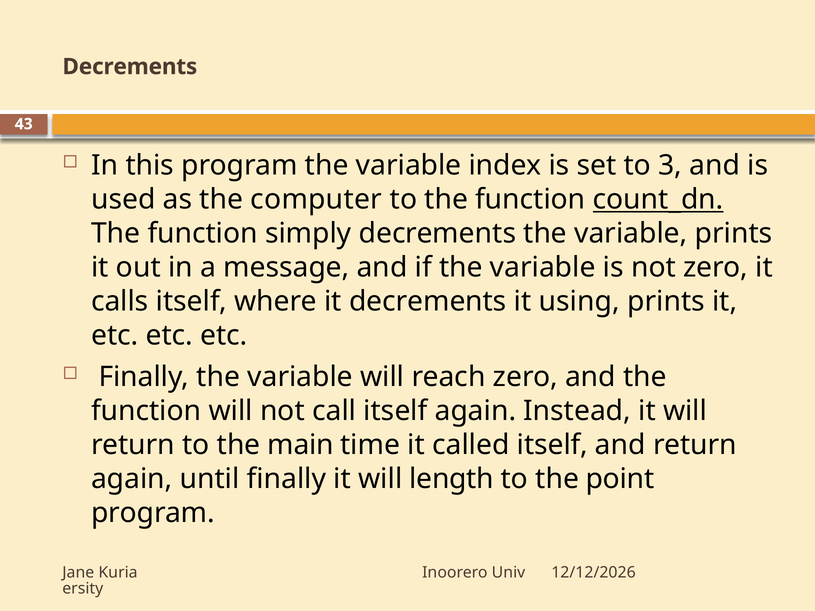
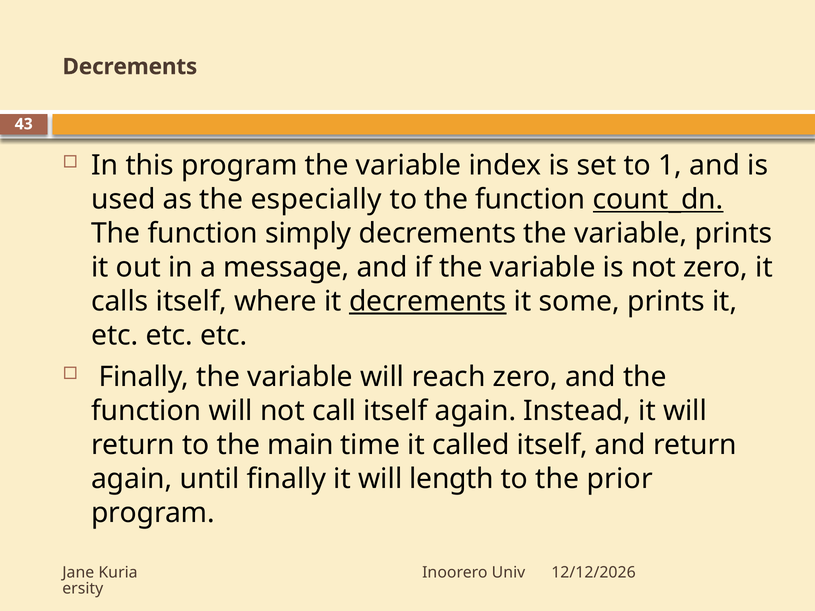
3: 3 -> 1 (670, 166)
computer: computer -> especially (316, 200)
decrements underline: none -> present (428, 301)
using: using -> some (579, 301)
point: point -> prior (620, 479)
